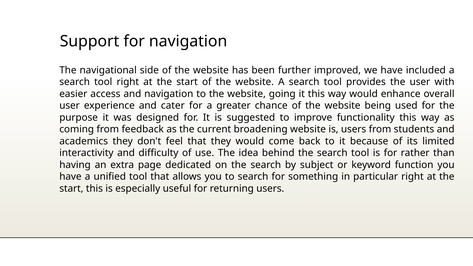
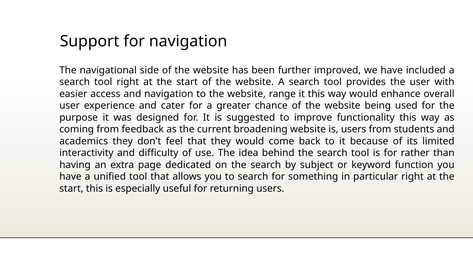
going: going -> range (282, 94)
